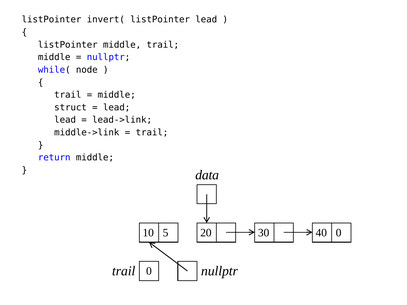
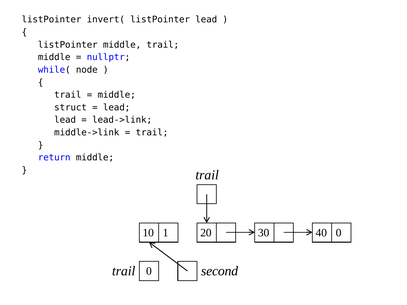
data: data -> trail (207, 175)
5: 5 -> 1 (166, 233)
nullptr: nullptr -> second (220, 271)
